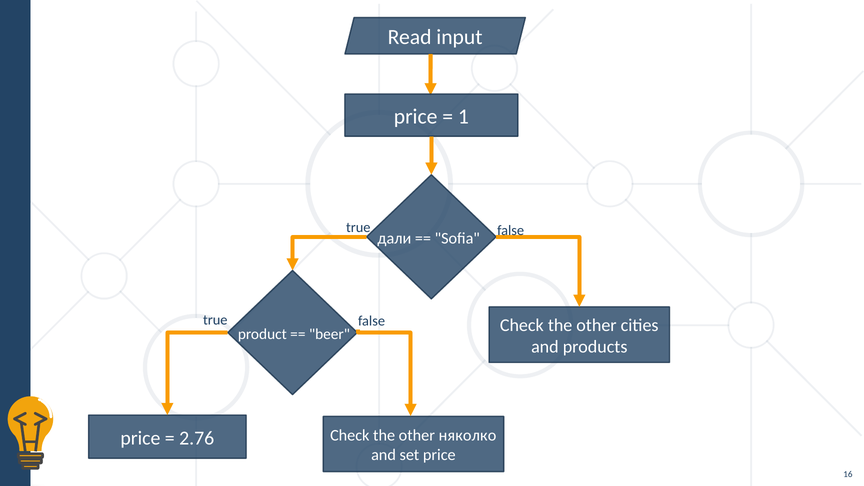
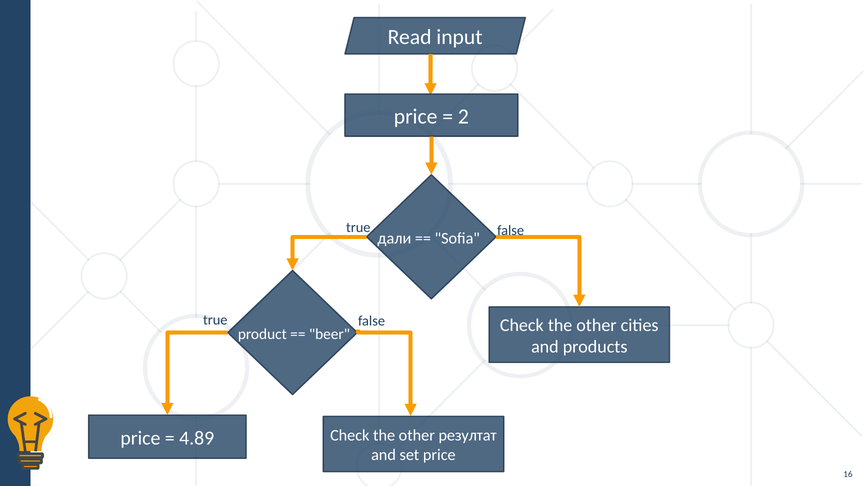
1: 1 -> 2 (463, 117)
няколко: няколко -> резултат (468, 435)
2.76: 2.76 -> 4.89 (197, 438)
